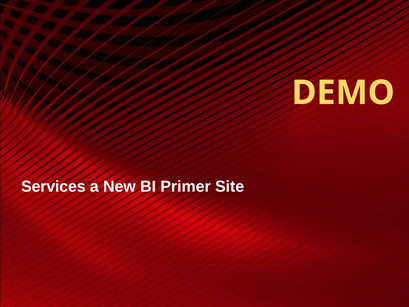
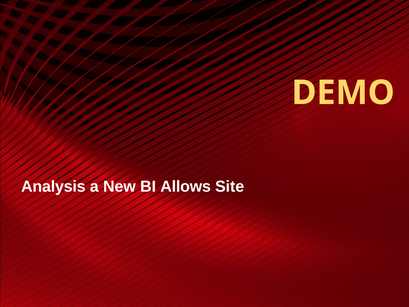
Services: Services -> Analysis (53, 187)
Primer: Primer -> Allows (186, 187)
